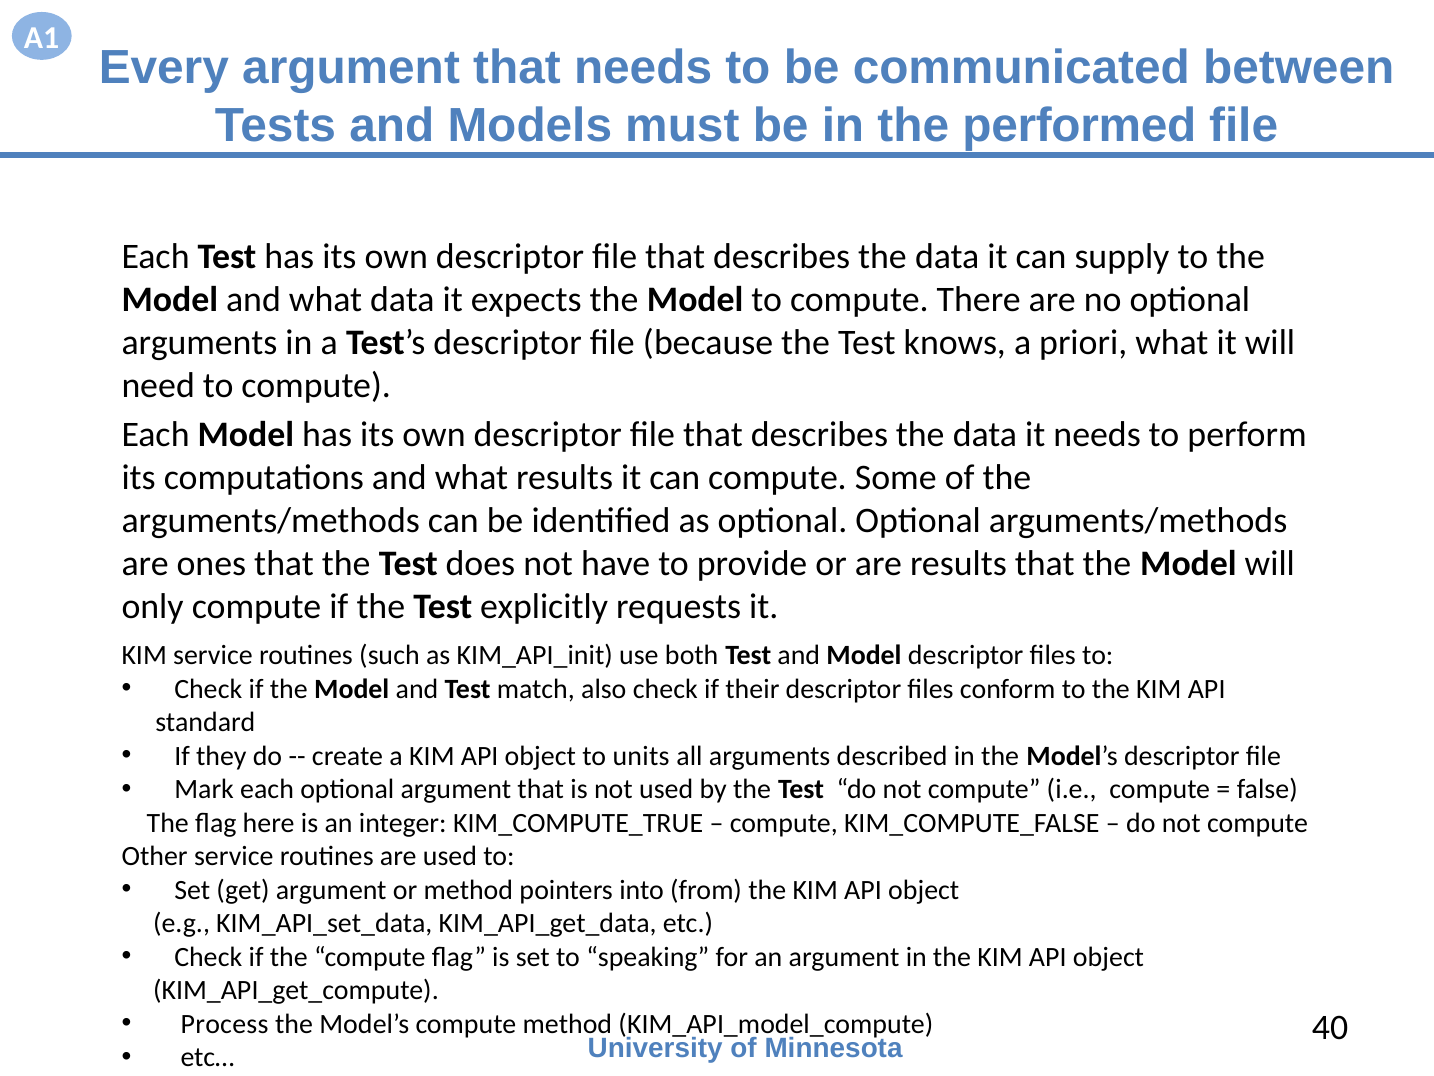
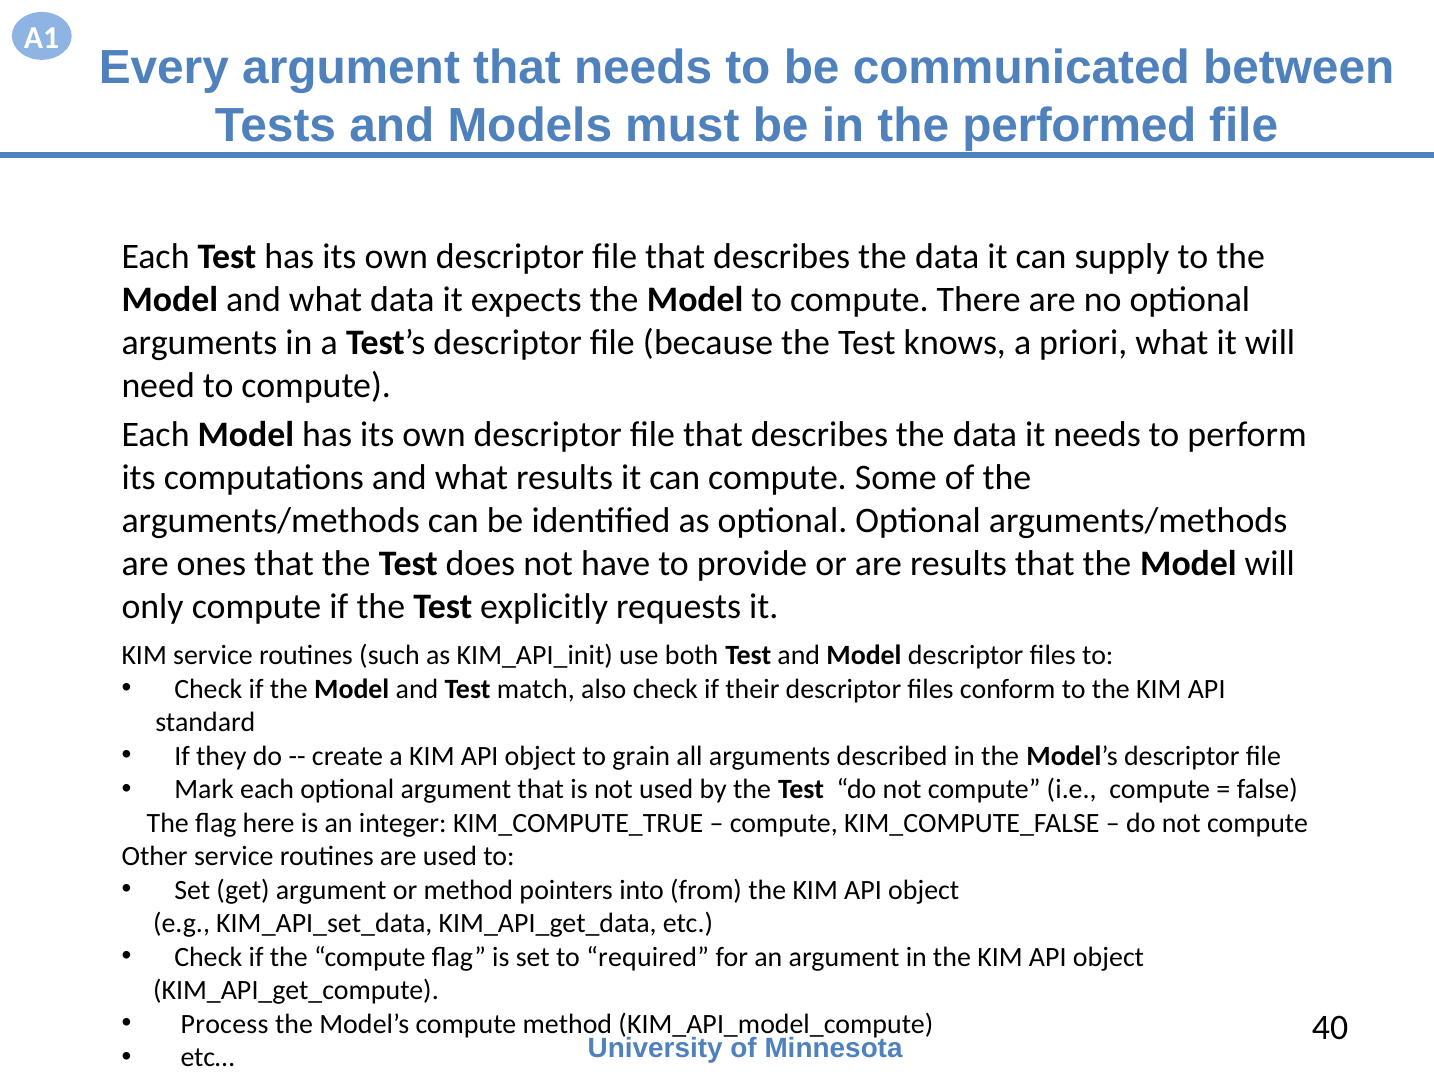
units: units -> grain (641, 756)
speaking: speaking -> required (648, 957)
